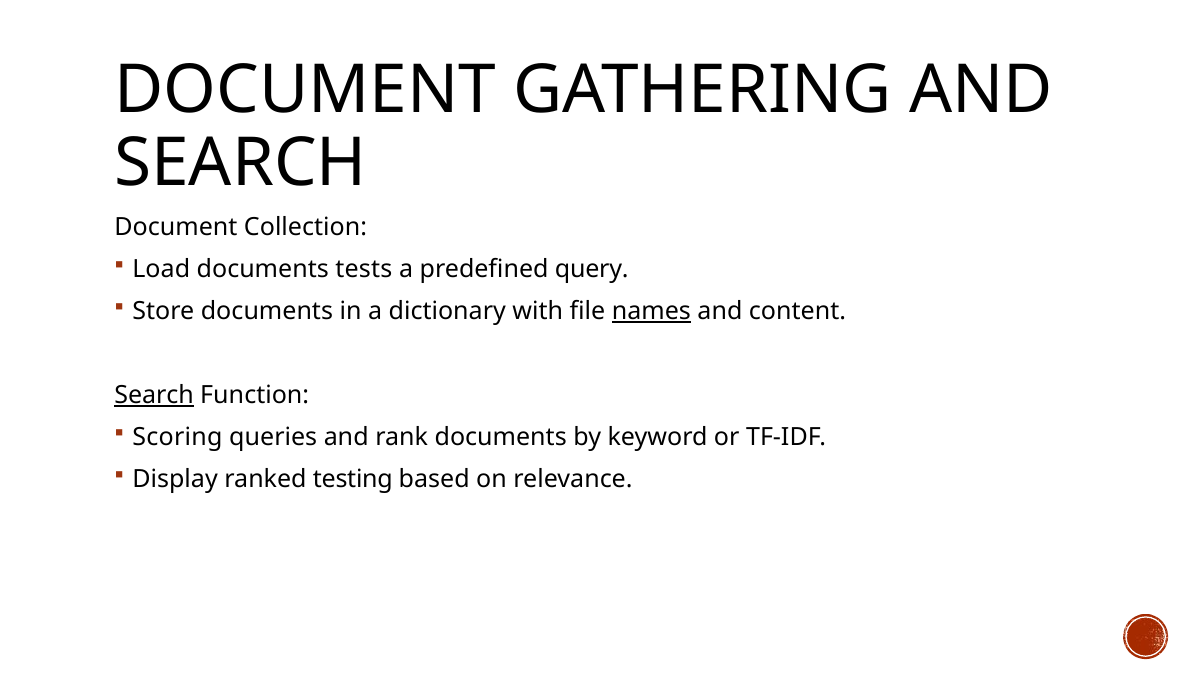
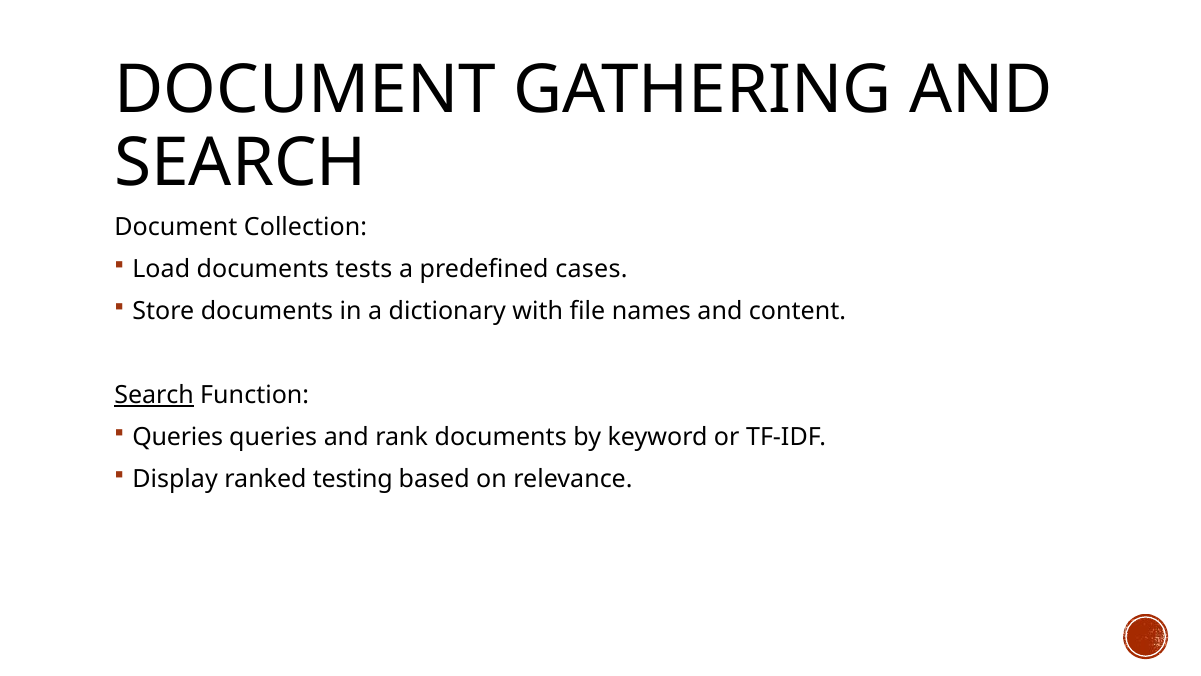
query: query -> cases (591, 269)
names underline: present -> none (651, 311)
Scoring: Scoring -> Queries (178, 437)
